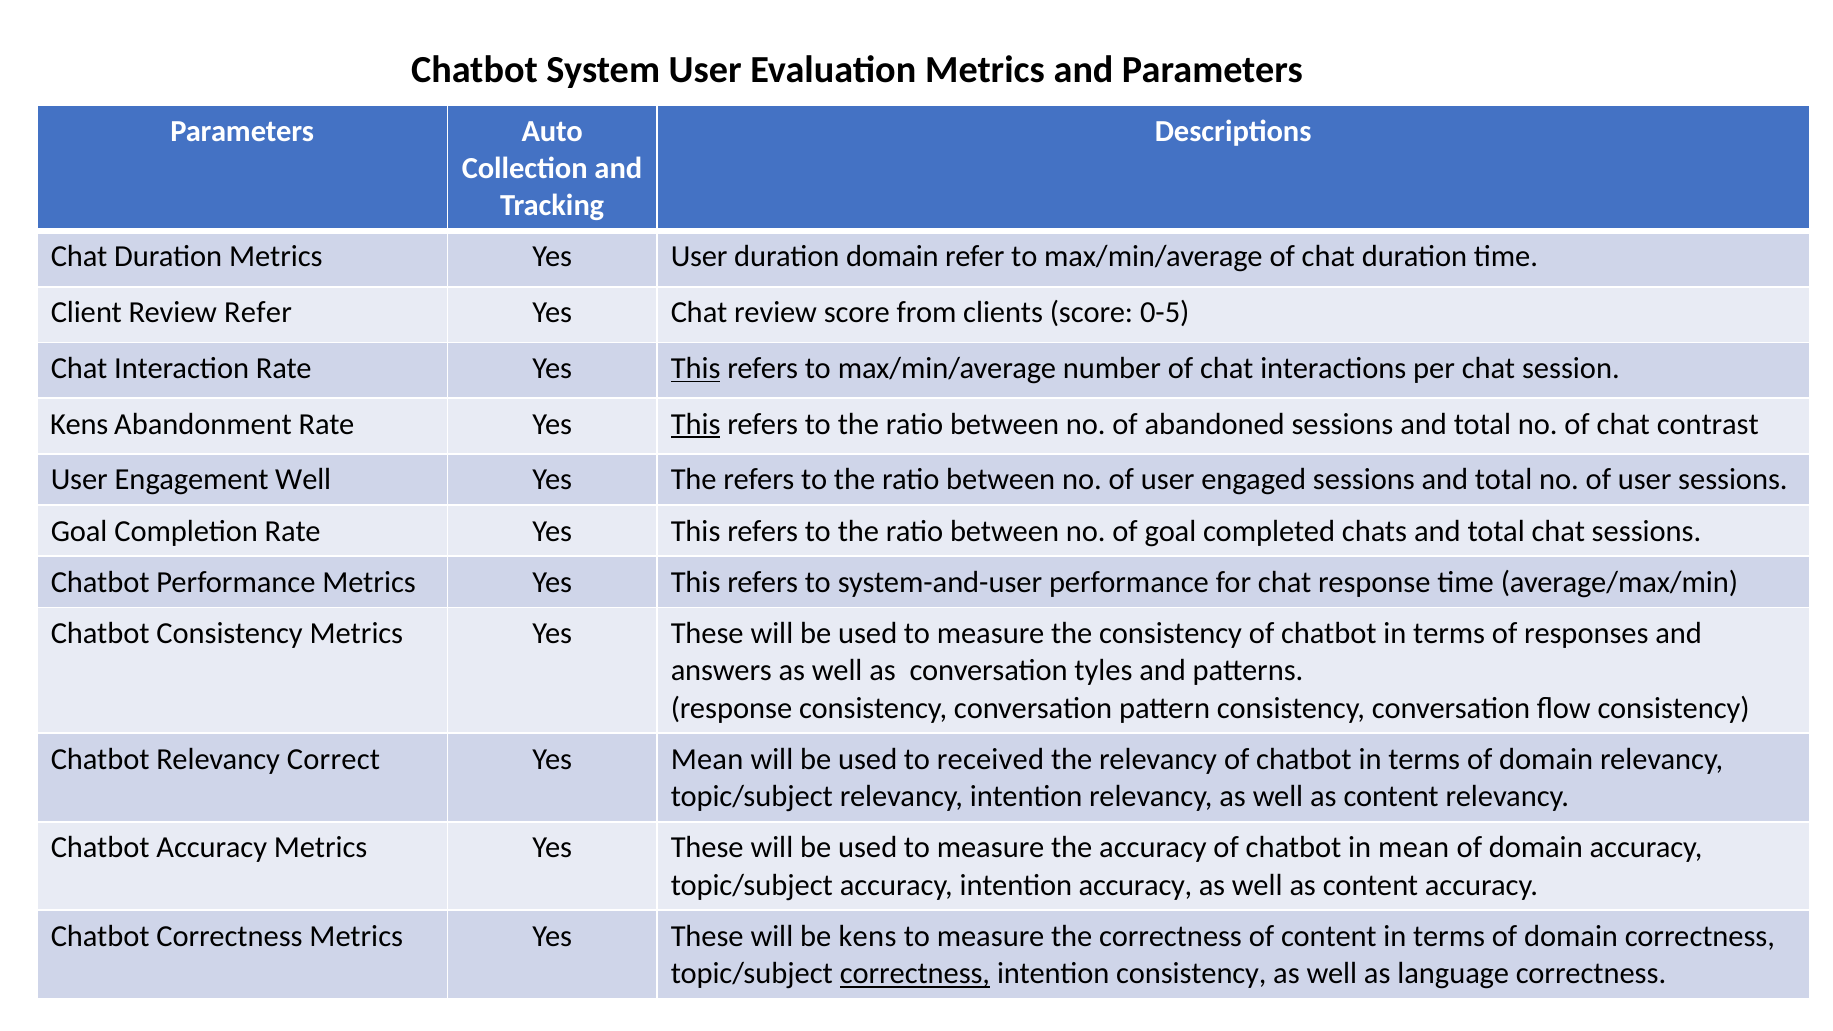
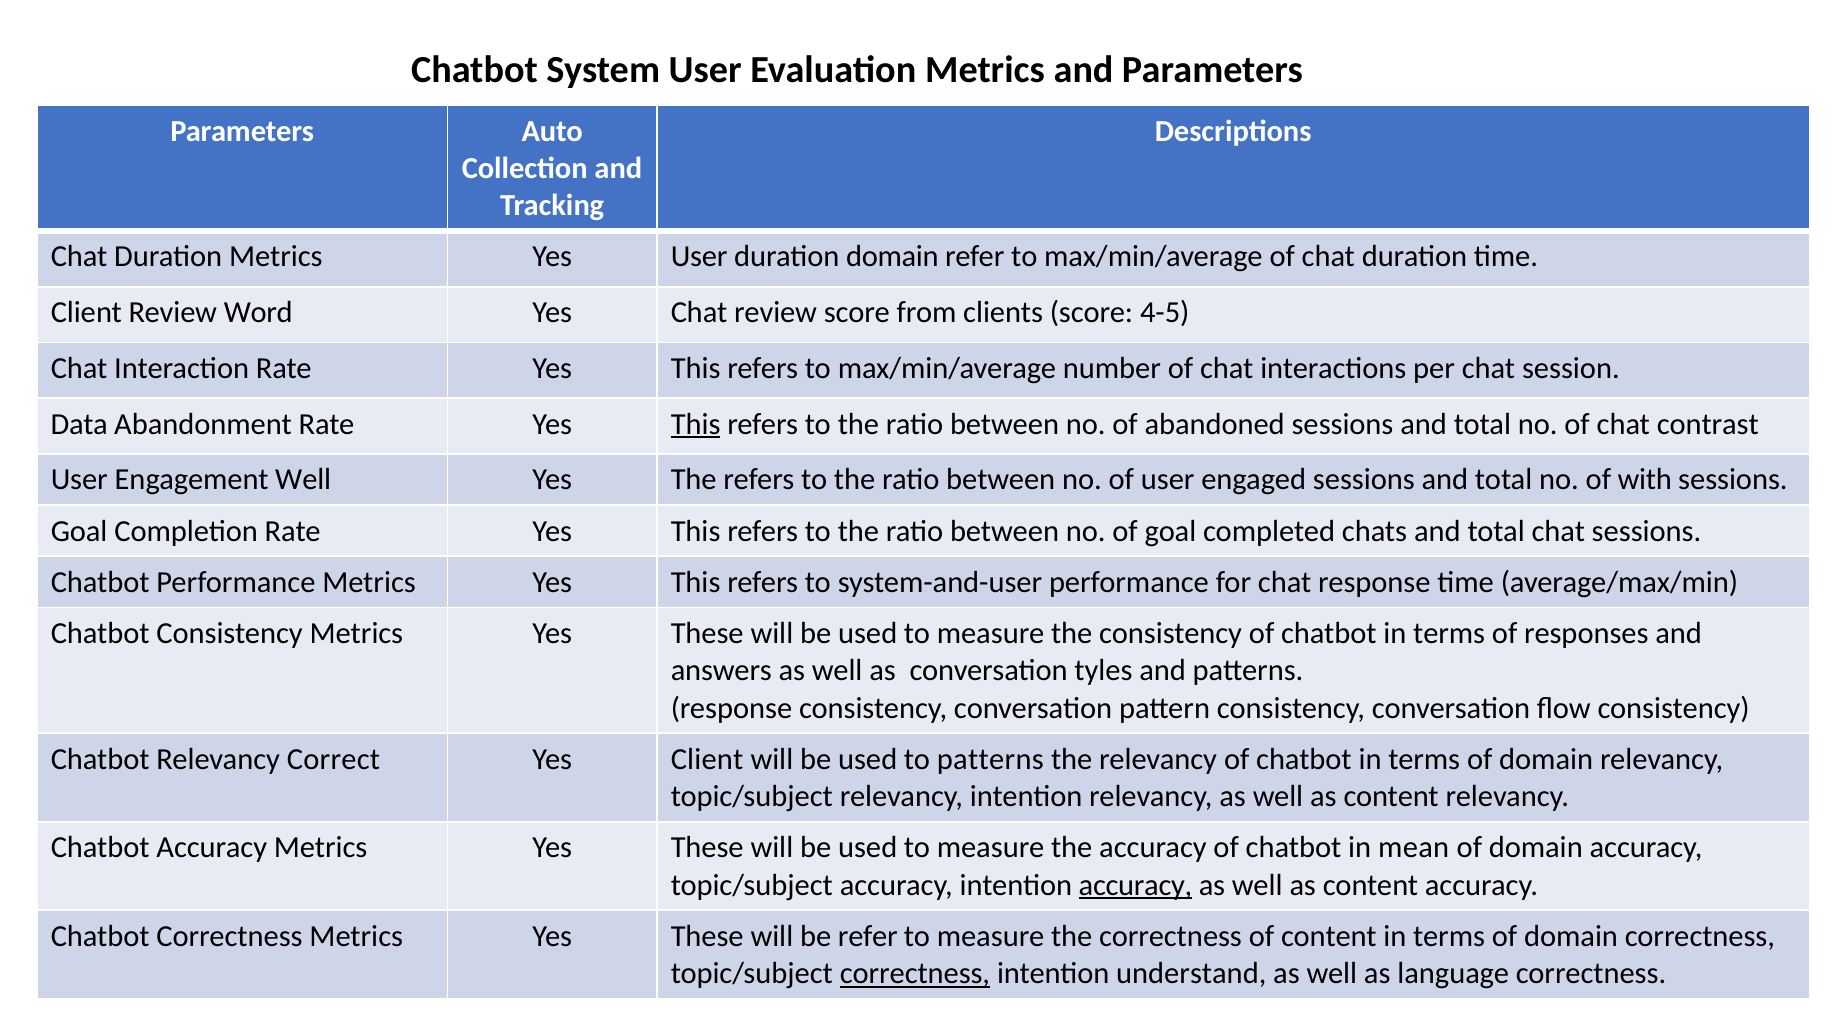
Review Refer: Refer -> Word (258, 313)
0-5: 0-5 -> 4-5 (1165, 313)
This underline: present -> none (696, 368)
Kens: Kens -> Data (79, 424)
total no of user: user -> with (1645, 480)
Yes Mean: Mean -> Client (707, 759)
to received: received -> patterns (990, 759)
accuracy underline: none -> present (1135, 885)
be kens: kens -> refer (868, 936)
intention consistency: consistency -> understand (1191, 974)
